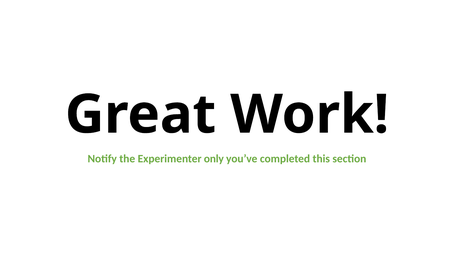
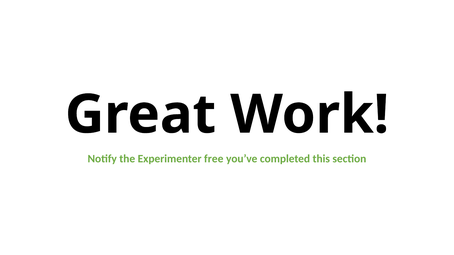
only: only -> free (214, 159)
